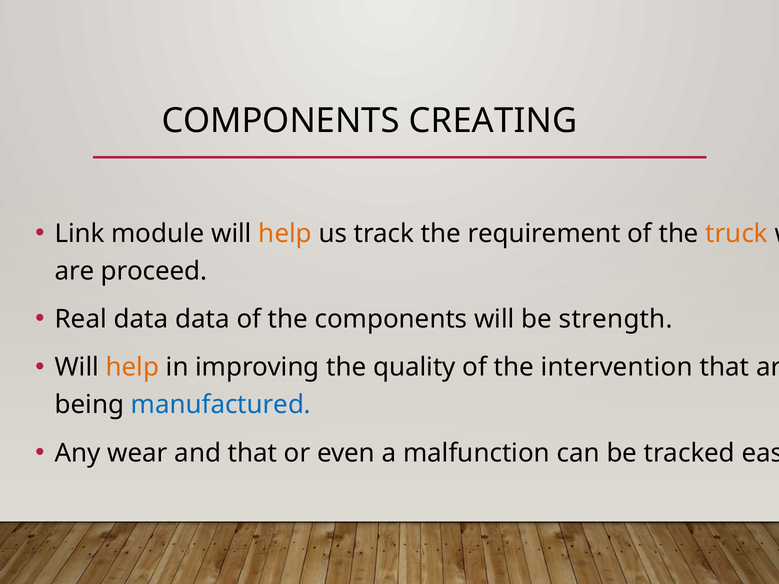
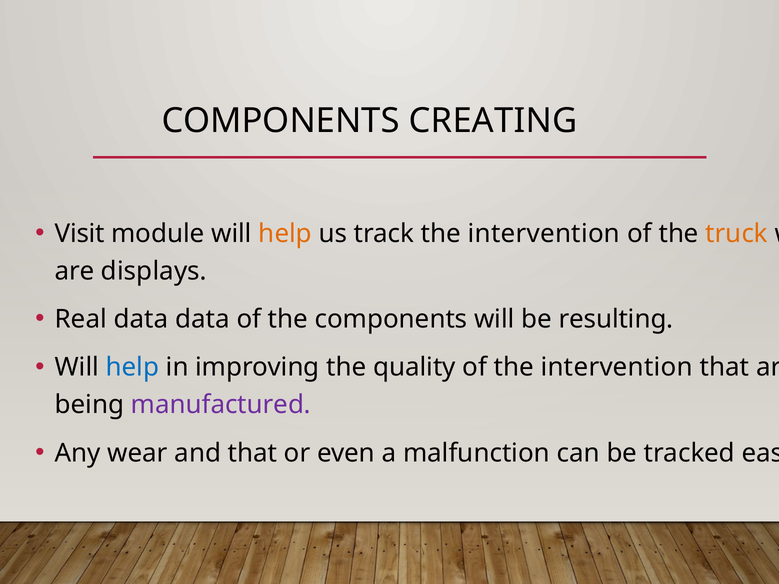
Link: Link -> Visit (80, 234)
track the requirement: requirement -> intervention (544, 234)
proceed: proceed -> displays (154, 271)
strength: strength -> resulting (616, 319)
help colour: orange -> blue (132, 368)
manufactured colour: blue -> purple (221, 405)
